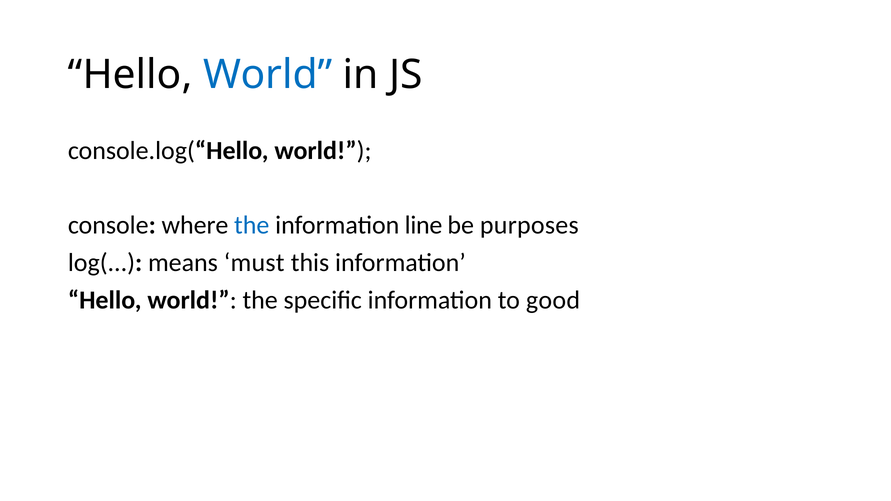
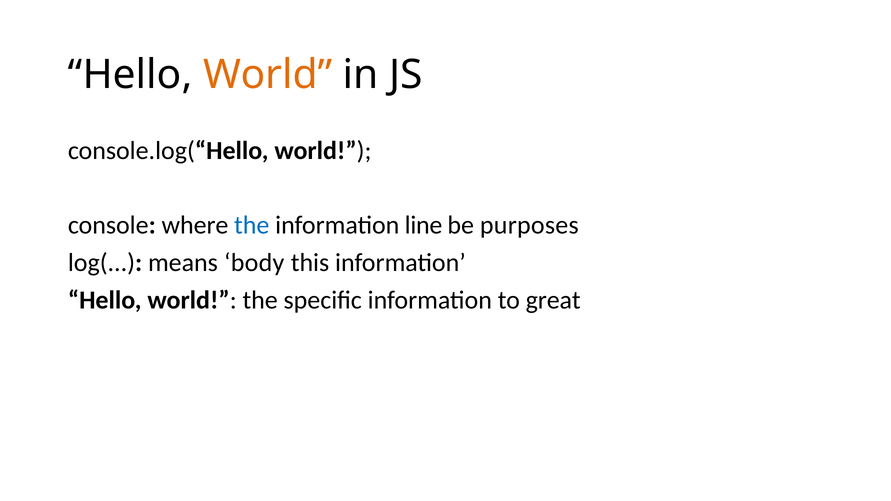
World colour: blue -> orange (268, 75)
must: must -> body (254, 263)
good: good -> great (553, 300)
